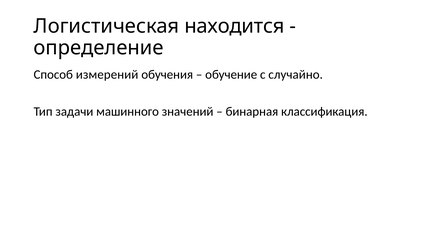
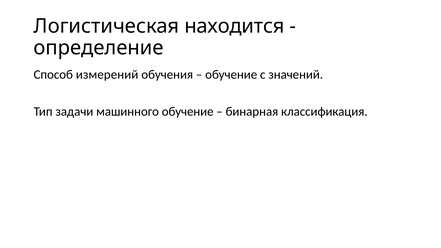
случайно: случайно -> значений (296, 75)
машинного значений: значений -> обучение (188, 111)
